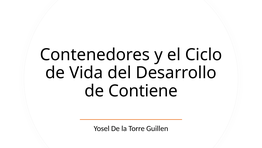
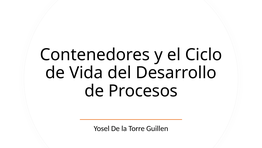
Contiene: Contiene -> Procesos (143, 91)
